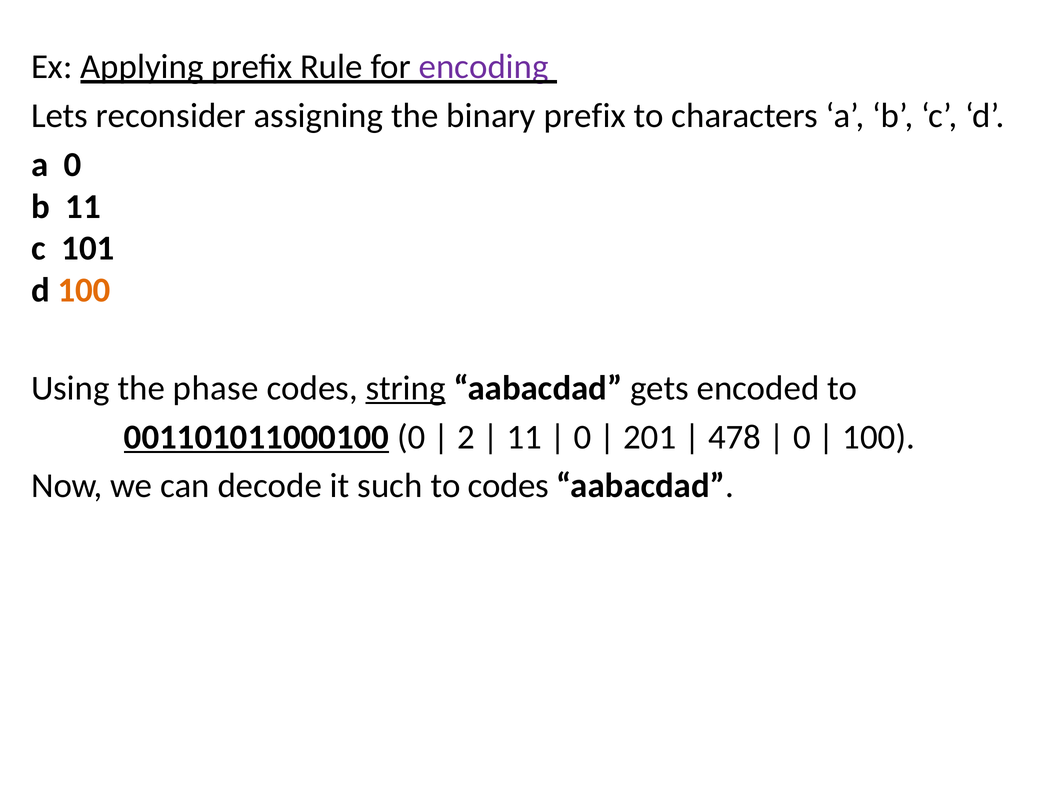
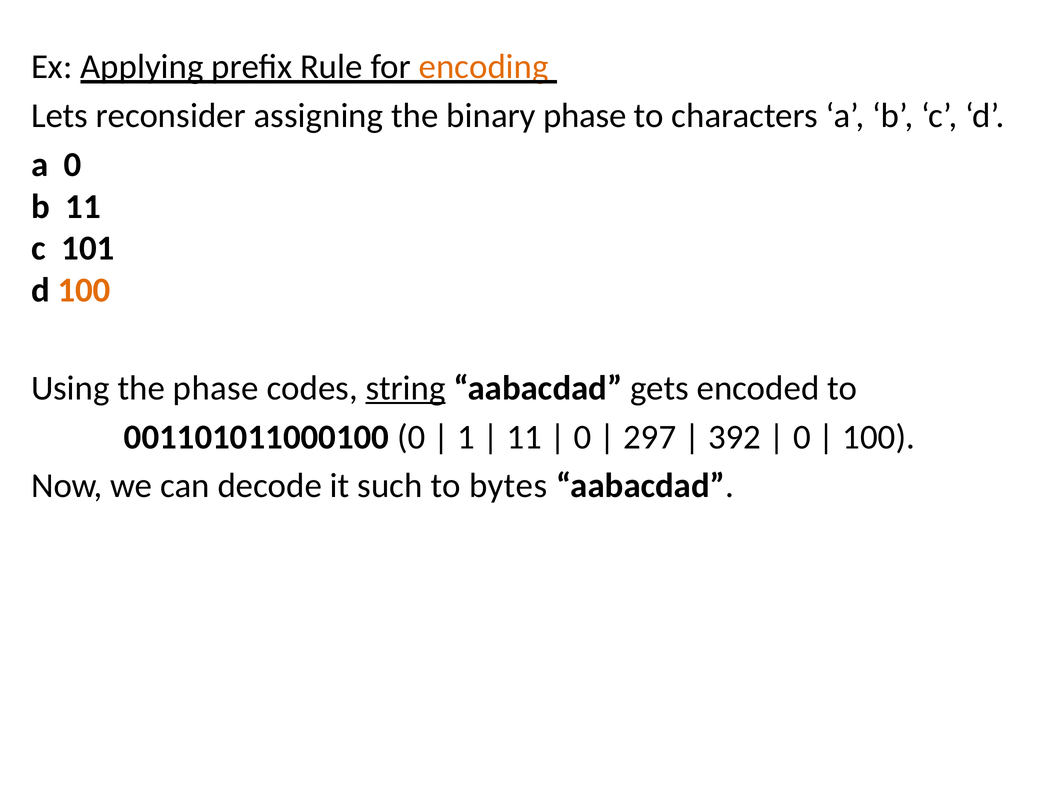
encoding colour: purple -> orange (484, 67)
binary prefix: prefix -> phase (585, 116)
001101011000100 underline: present -> none (256, 437)
2: 2 -> 1 (466, 437)
201: 201 -> 297 (650, 437)
478: 478 -> 392 (735, 437)
to codes: codes -> bytes (508, 485)
